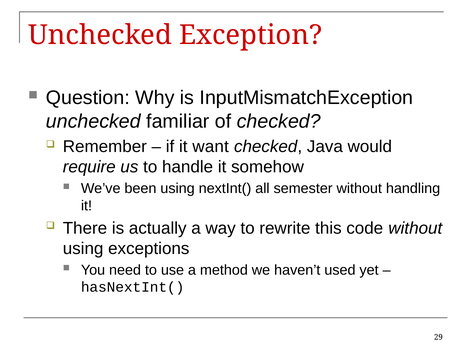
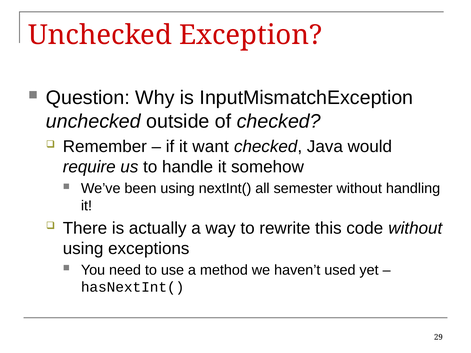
familiar: familiar -> outside (178, 121)
